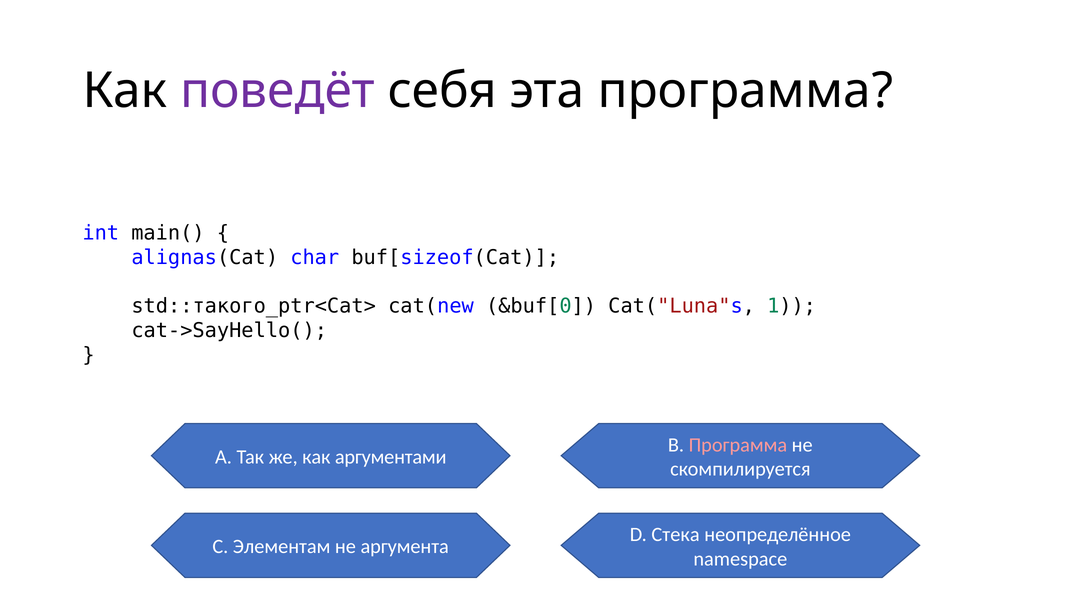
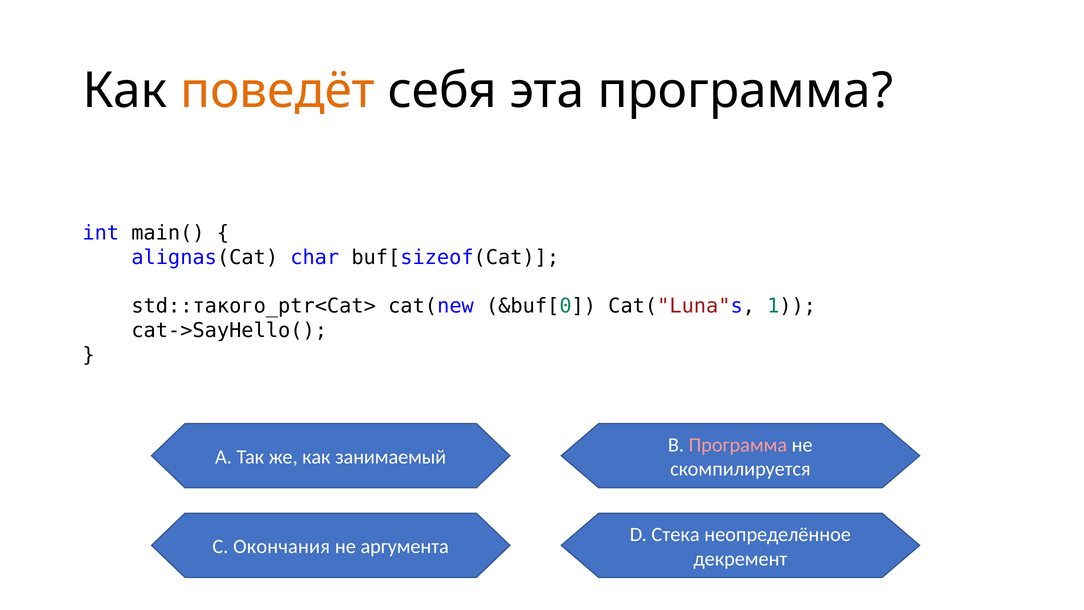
поведёт colour: purple -> orange (278, 91)
аргументами: аргументами -> занимаемый (391, 457)
Элементам: Элементам -> Окончания (282, 547)
namespace: namespace -> декремент (740, 559)
